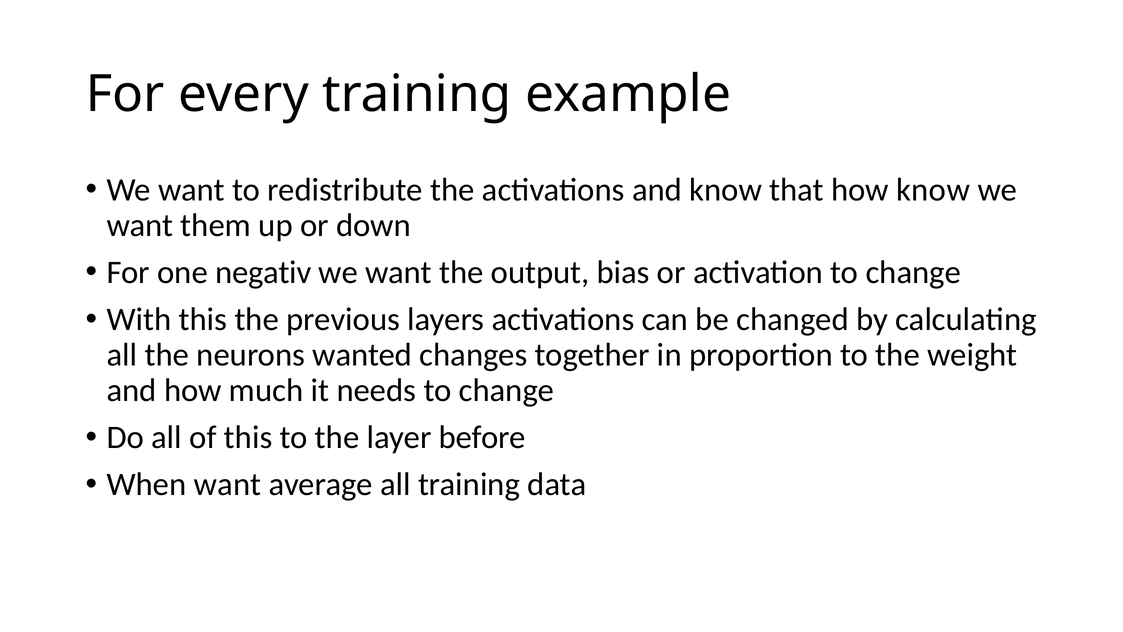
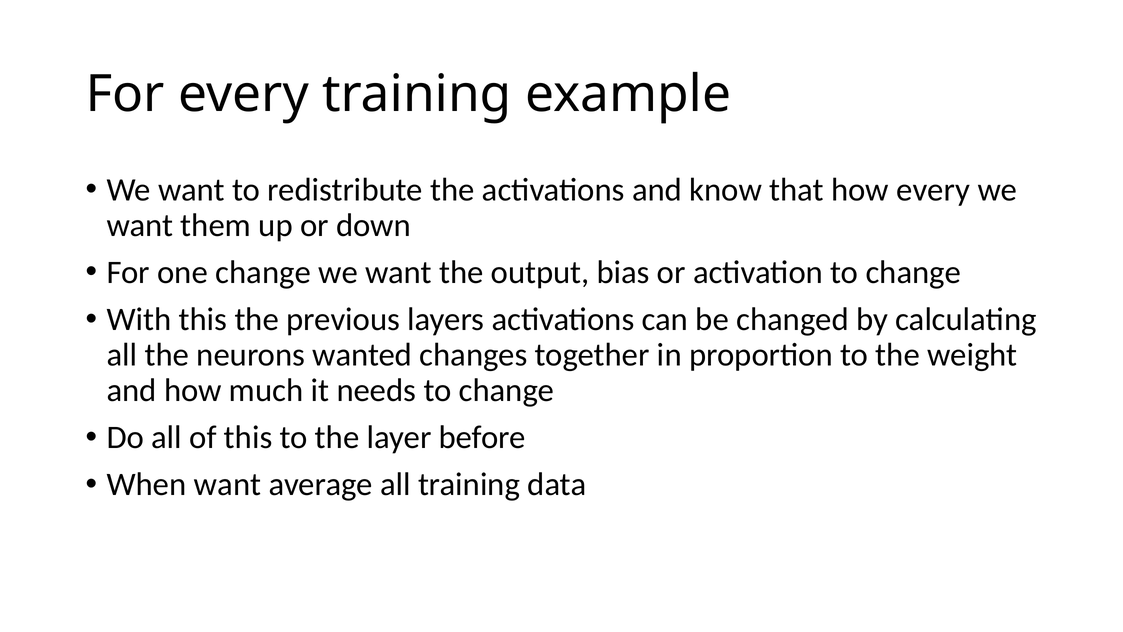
how know: know -> every (933, 190)
one negativ: negativ -> change (263, 272)
